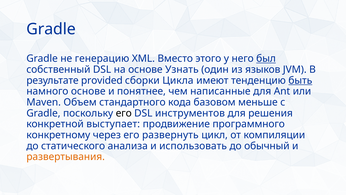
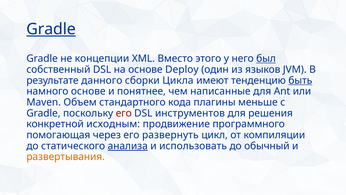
Gradle underline: none -> present (51, 29)
генерацию: генерацию -> концепции (102, 58)
Узнать: Узнать -> Deploy (182, 69)
provided: provided -> данного (102, 80)
базовом: базовом -> плагины (215, 102)
его colour: black -> red (124, 113)
выступает: выступает -> исходным (113, 124)
конкретному: конкретному -> помогающая (58, 135)
анализа underline: none -> present (128, 146)
